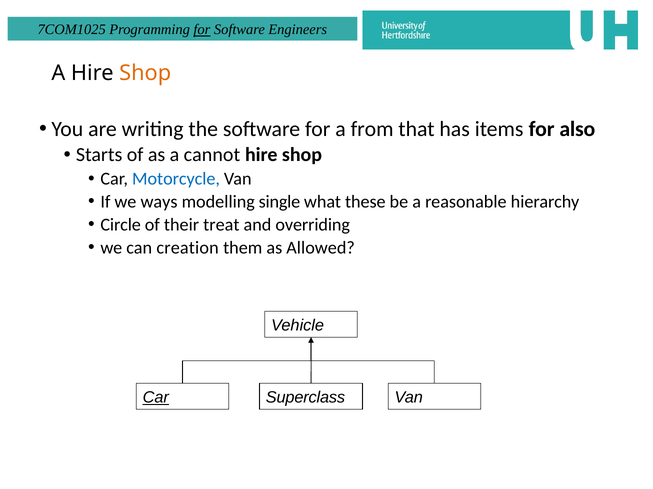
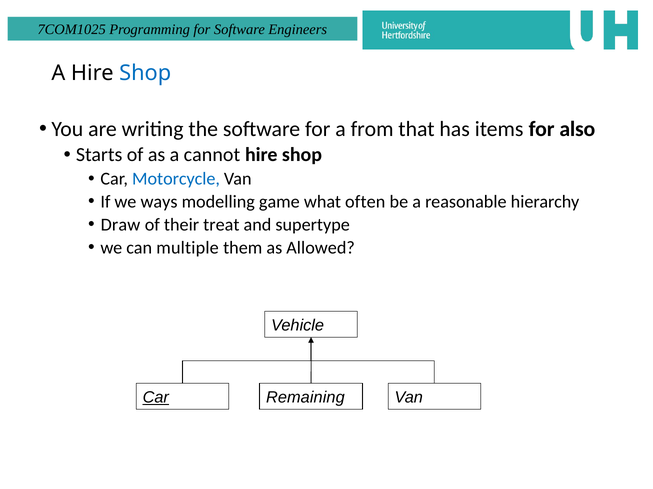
for underline: present -> none (202, 30)
Shop colour: orange -> blue (145, 73)
single: single -> game (279, 202)
these: these -> often (365, 202)
Circle: Circle -> Draw (120, 225)
overriding: overriding -> supertype (313, 225)
creation: creation -> multiple (188, 248)
Superclass: Superclass -> Remaining (305, 398)
